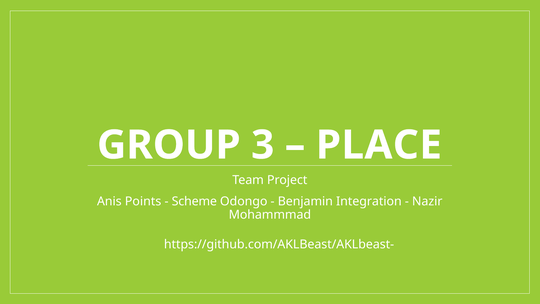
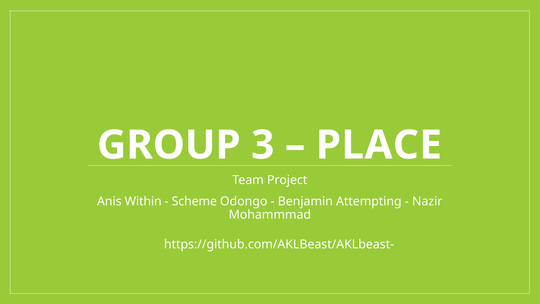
Points: Points -> Within (143, 201)
Integration: Integration -> Attempting (369, 201)
